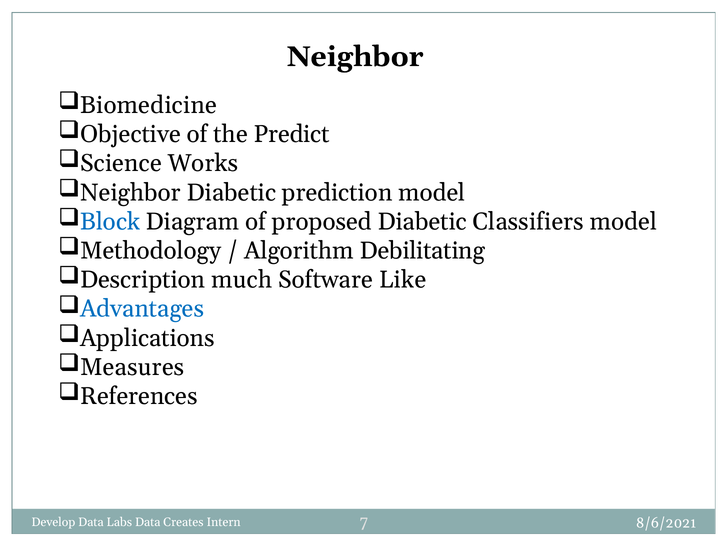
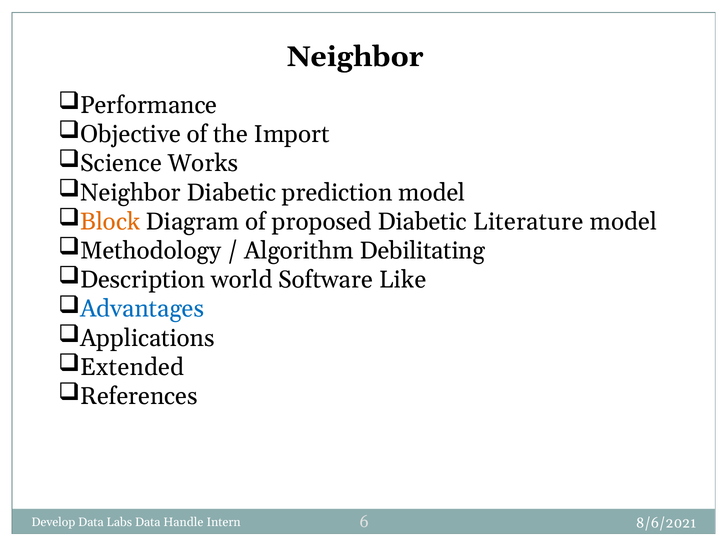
Biomedicine: Biomedicine -> Performance (149, 105)
Predict: Predict -> Import (292, 134)
Block colour: blue -> orange (110, 222)
Classifiers: Classifiers -> Literature (528, 222)
much: much -> world (242, 280)
Measures: Measures -> Extended (132, 367)
Creates: Creates -> Handle (183, 522)
7: 7 -> 6 (364, 522)
